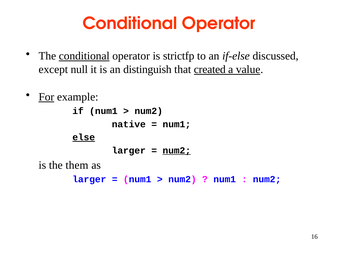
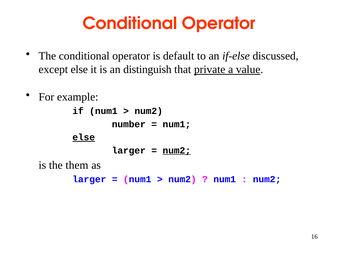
conditional underline: present -> none (84, 56)
strictfp: strictfp -> default (179, 56)
except null: null -> else (79, 70)
created: created -> private (210, 70)
For underline: present -> none (46, 97)
native: native -> number (129, 124)
